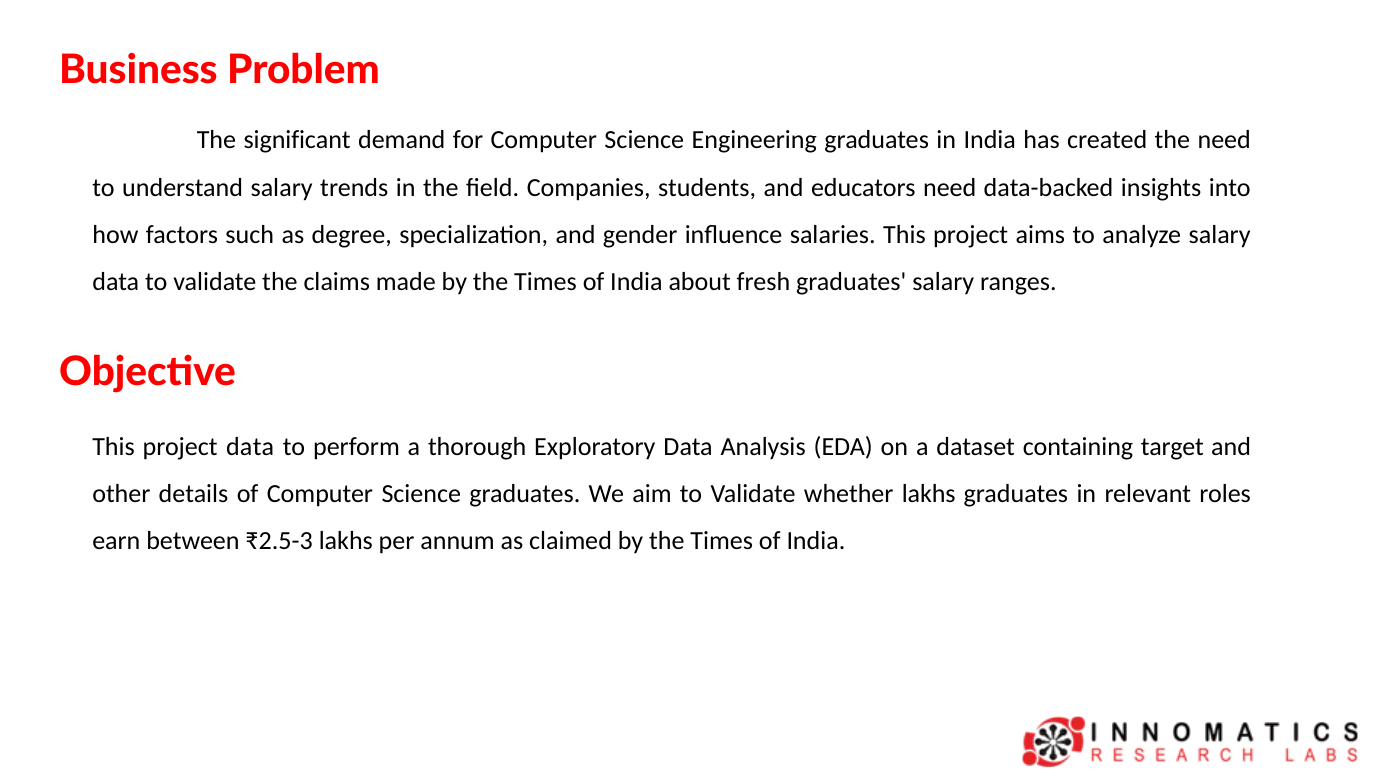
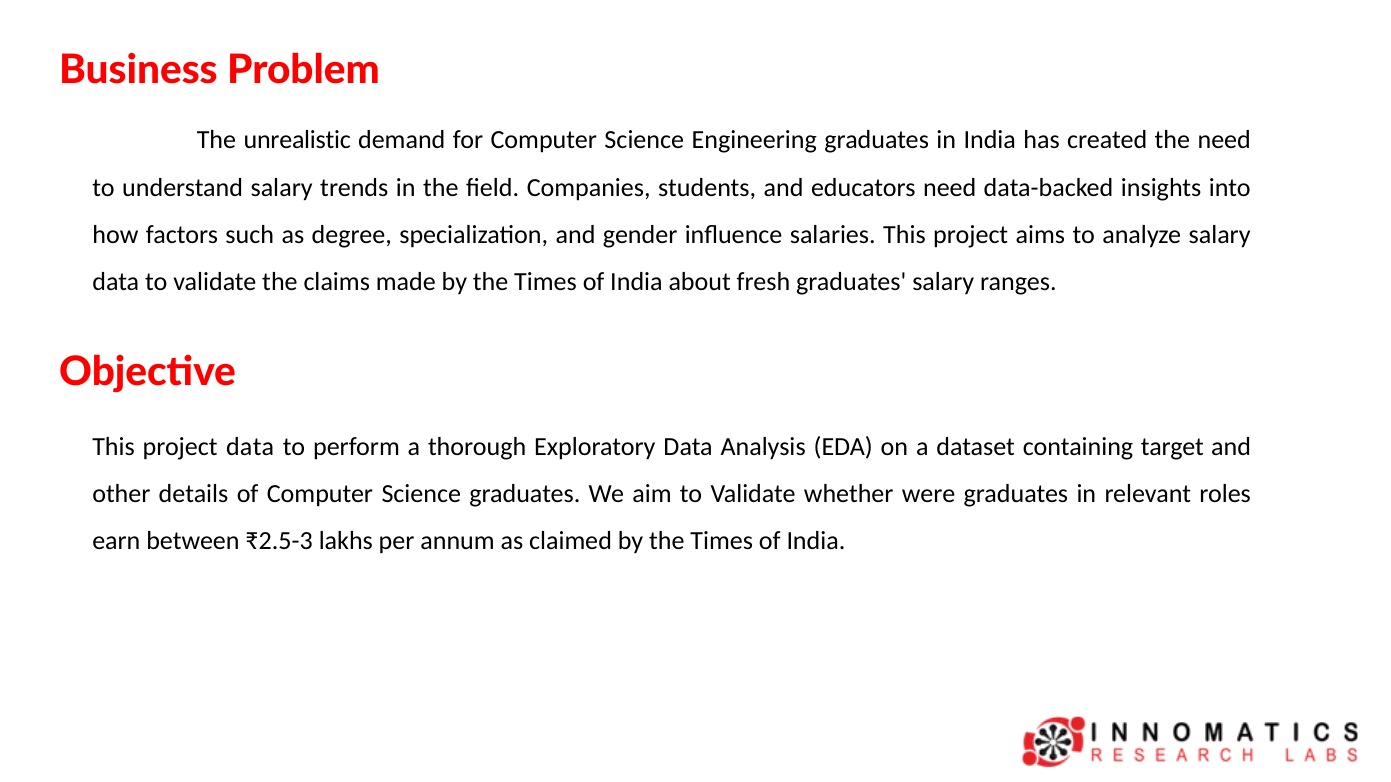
significant: significant -> unrealistic (297, 140)
whether lakhs: lakhs -> were (929, 494)
